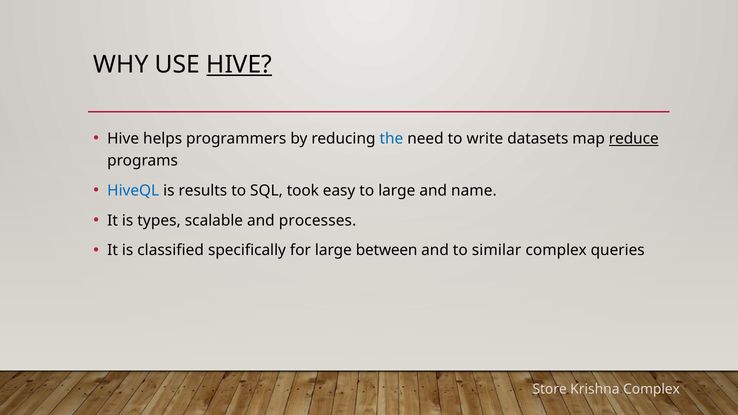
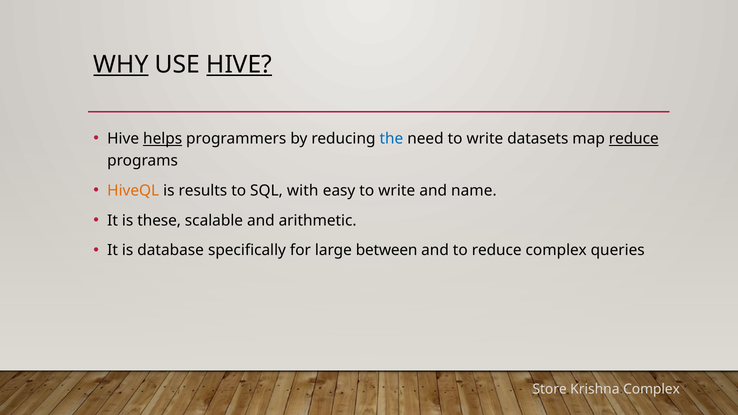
WHY underline: none -> present (121, 65)
helps underline: none -> present (163, 139)
HiveQL colour: blue -> orange (133, 191)
took: took -> with (303, 191)
easy to large: large -> write (397, 191)
types: types -> these (159, 221)
processes: processes -> arithmetic (318, 221)
classified: classified -> database (171, 250)
to similar: similar -> reduce (497, 250)
